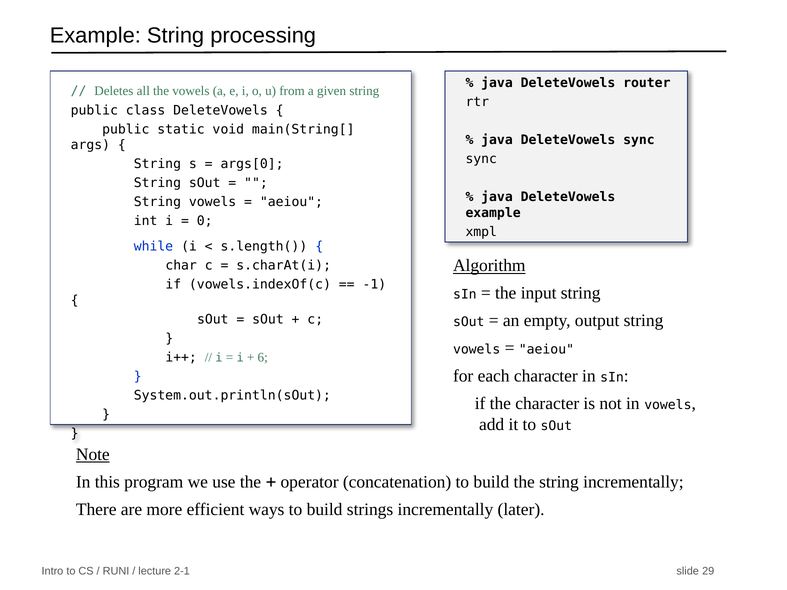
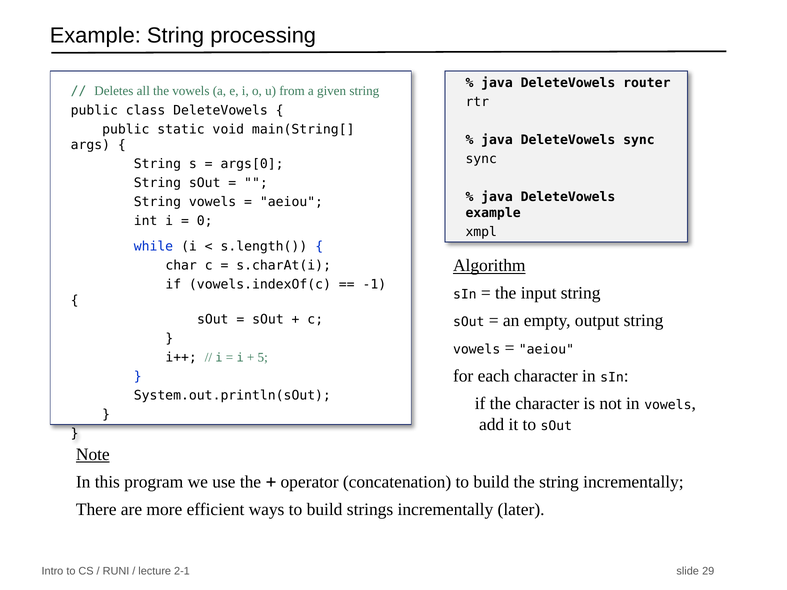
6: 6 -> 5 (263, 358)
